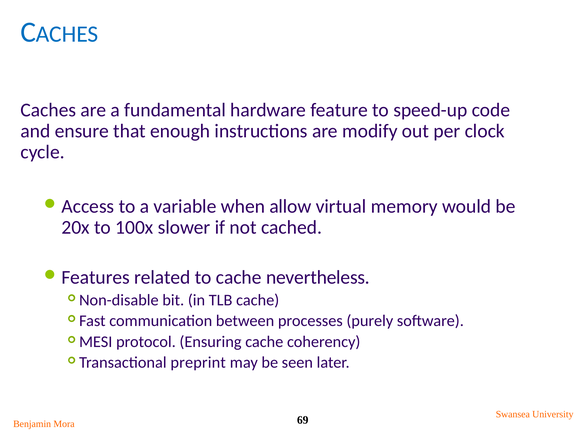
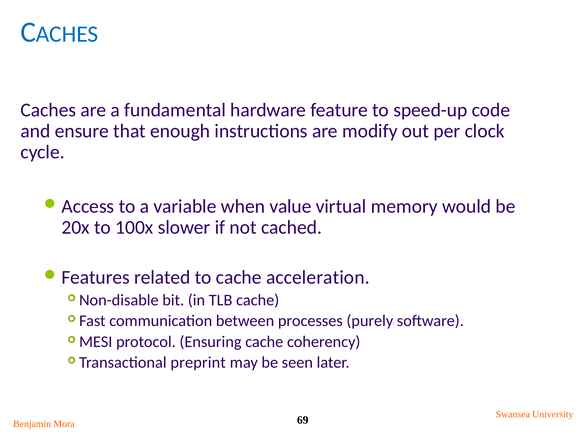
allow: allow -> value (290, 207)
nevertheless: nevertheless -> acceleration (318, 278)
